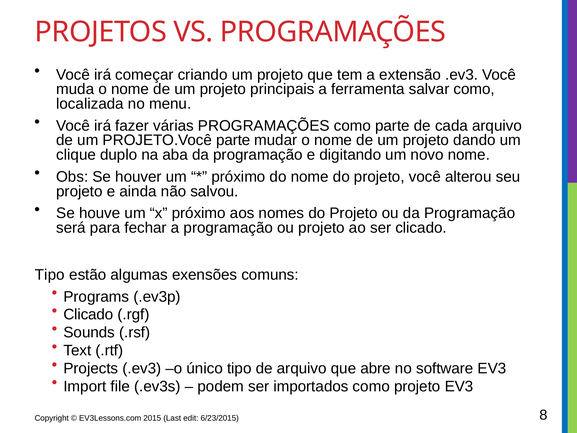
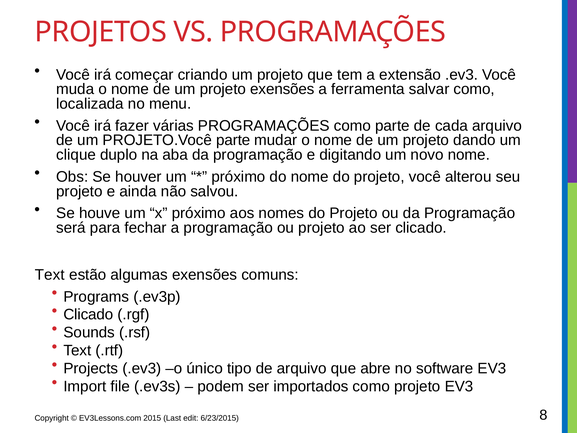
projeto principais: principais -> exensões (282, 89)
Tipo: Tipo -> Text (50, 275)
